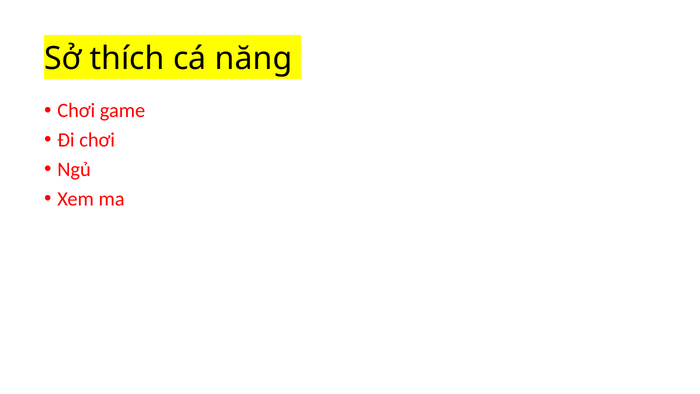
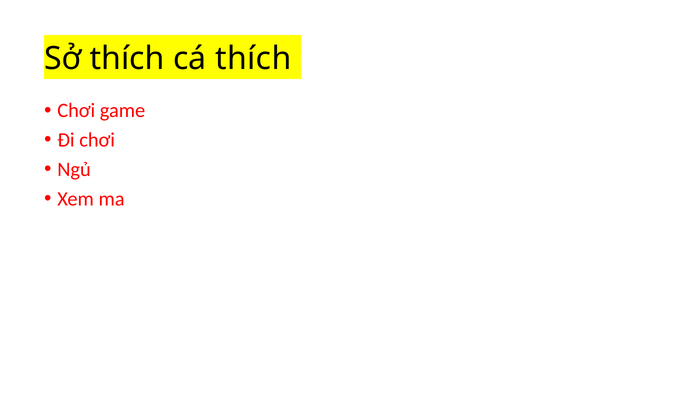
cá năng: năng -> thích (253, 59)
